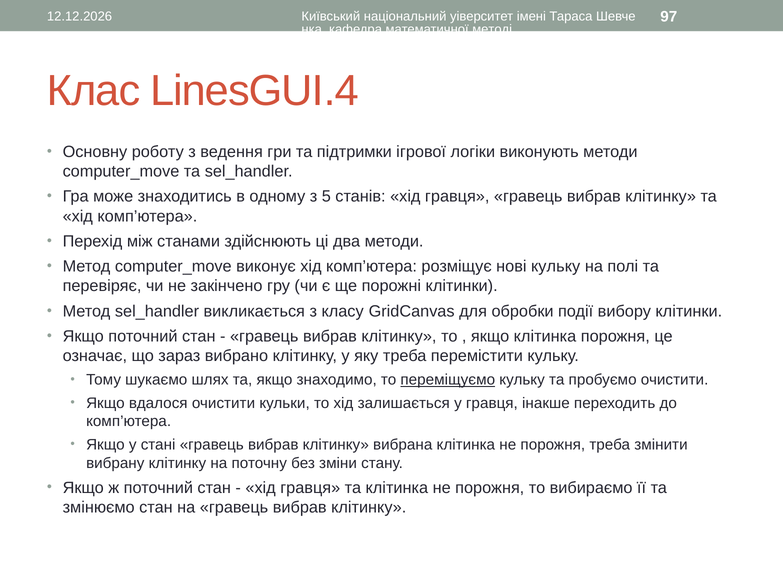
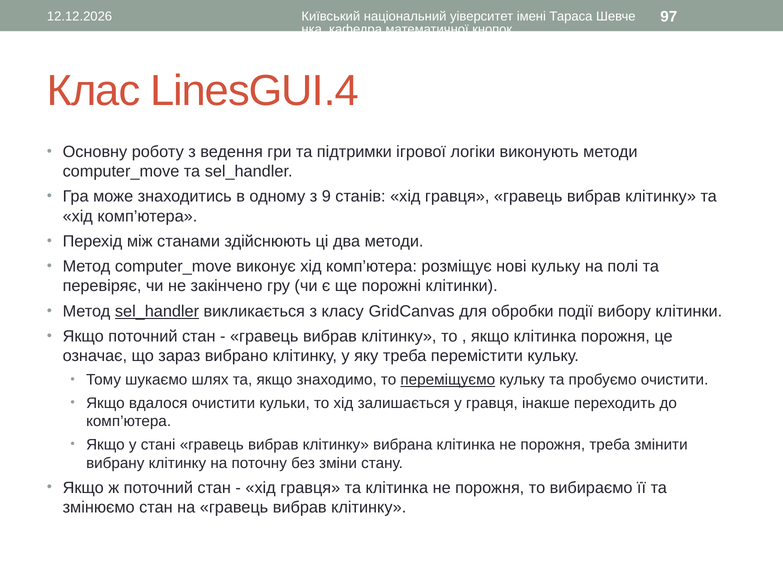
методі: методі -> кнопок (492, 30)
5: 5 -> 9 (326, 197)
sel_handler underline: none -> present (157, 311)
